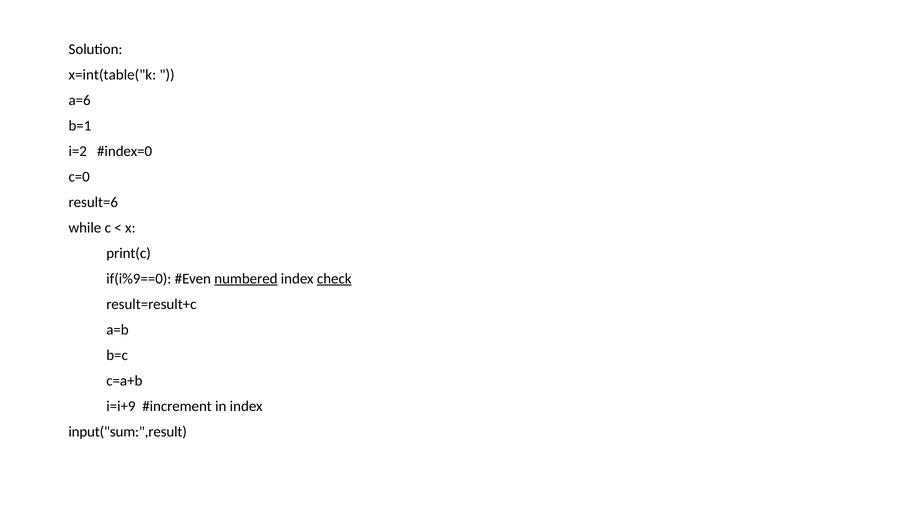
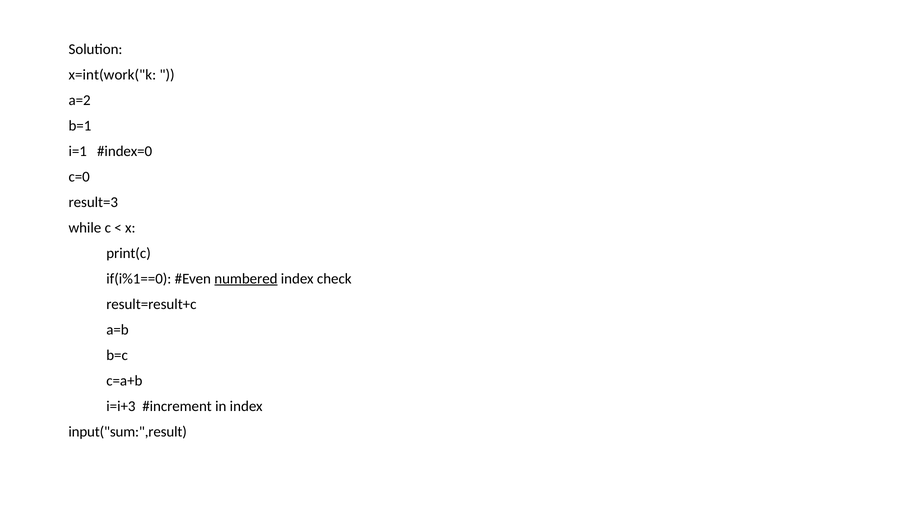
x=int(table("k: x=int(table("k -> x=int(work("k (112, 75)
a=6: a=6 -> a=2 (80, 100)
i=2: i=2 -> i=1 (78, 151)
result=6: result=6 -> result=3 (93, 203)
if(i%9==0: if(i%9==0 -> if(i%1==0 (139, 279)
check underline: present -> none (334, 279)
i=i+9: i=i+9 -> i=i+3 (121, 407)
